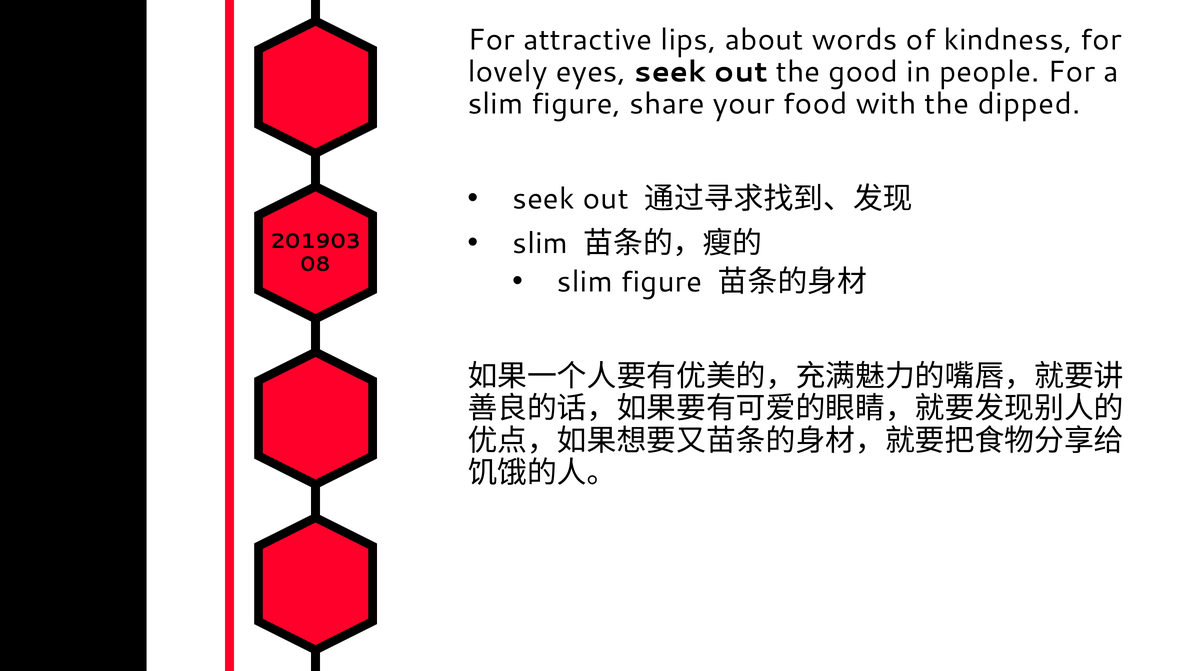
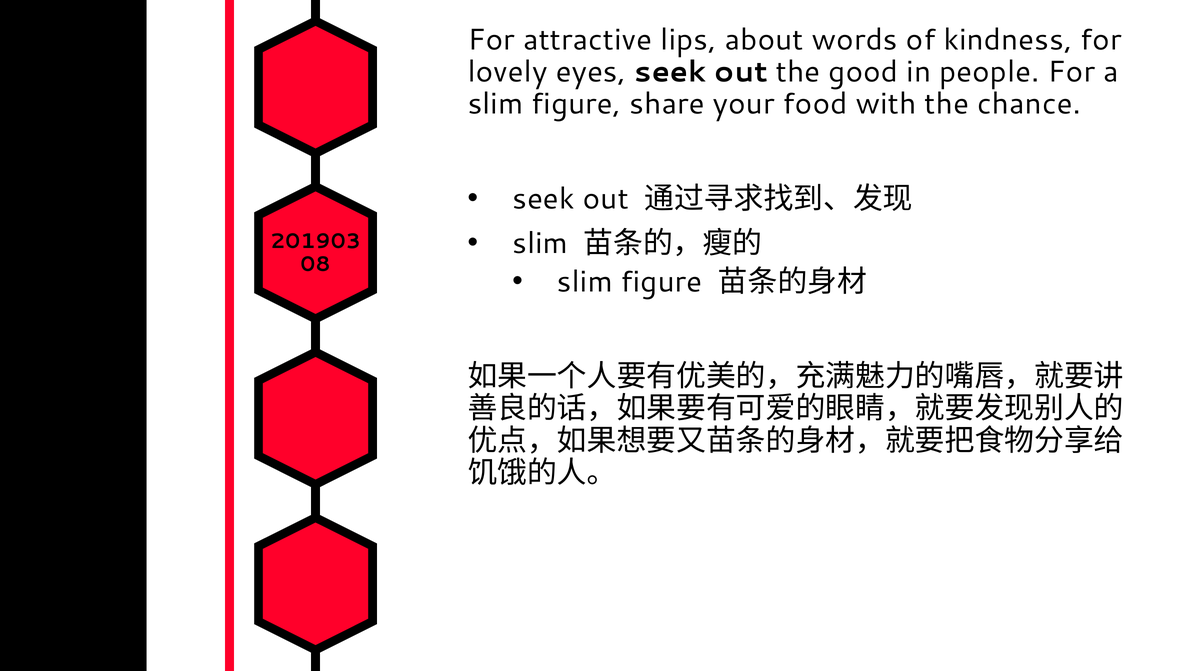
dipped: dipped -> chance (1029, 104)
